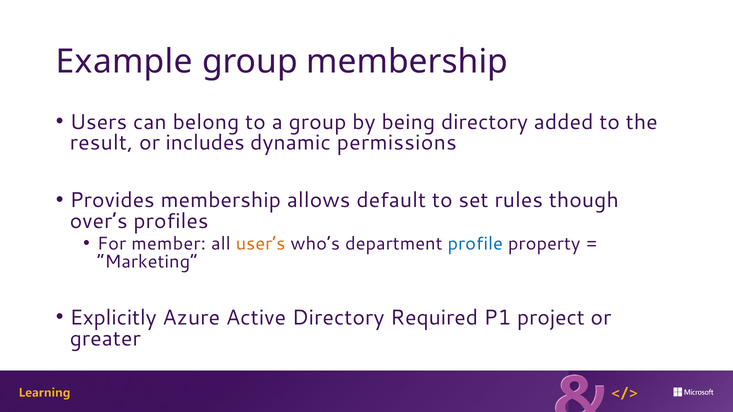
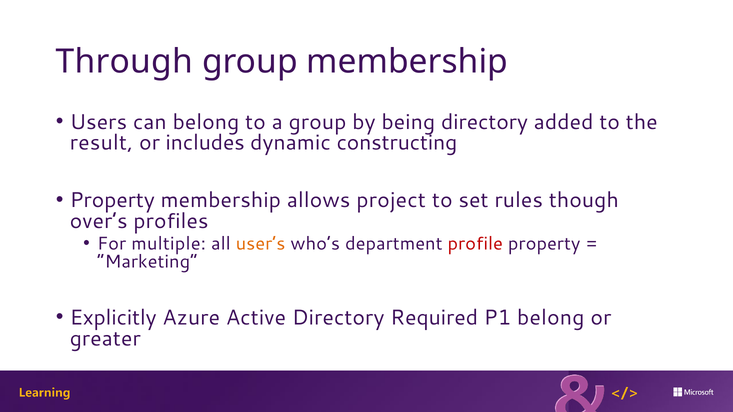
Example: Example -> Through (124, 62)
permissions: permissions -> constructing (397, 143)
Provides: Provides -> Property (112, 201)
default: default -> project (391, 201)
member: member -> multiple (169, 244)
profile colour: blue -> red (475, 244)
P1 project: project -> belong (551, 318)
